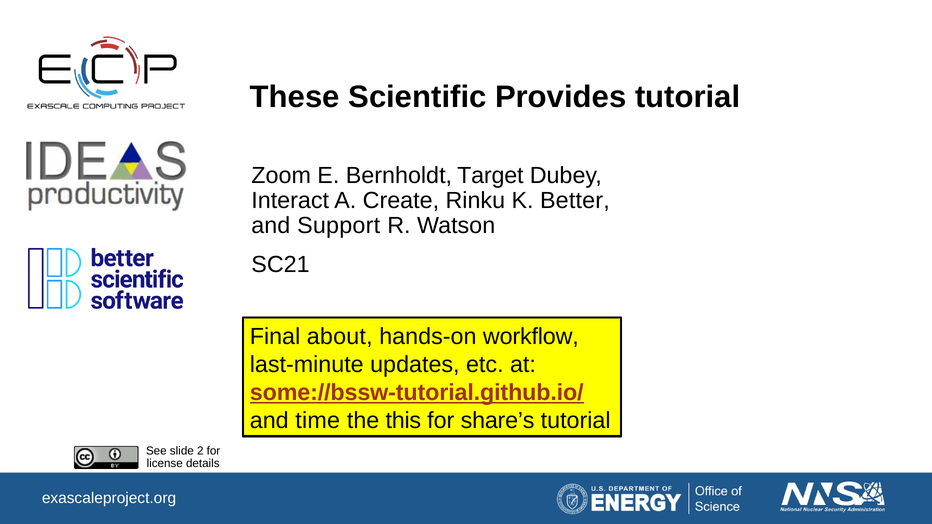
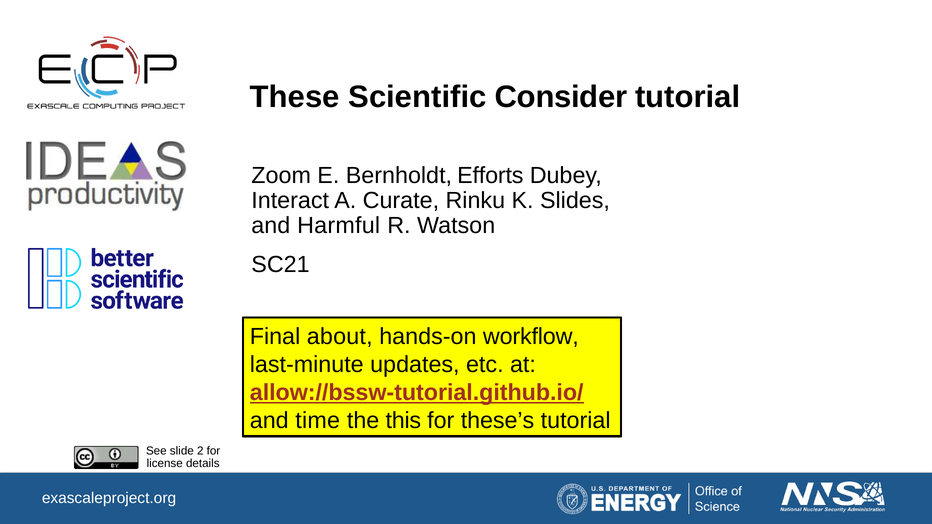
Provides: Provides -> Consider (561, 97)
Target: Target -> Efforts (490, 175)
Create: Create -> Curate (401, 201)
Better: Better -> Slides (575, 201)
Support: Support -> Harmful (339, 226)
some://bssw-tutorial.github.io/: some://bssw-tutorial.github.io/ -> allow://bssw-tutorial.github.io/ (417, 393)
share’s: share’s -> these’s (498, 421)
